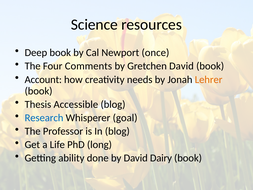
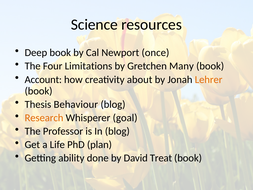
Comments: Comments -> Limitations (89, 66)
Gretchen David: David -> Many (181, 66)
needs: needs -> about (140, 79)
Accessible: Accessible -> Behaviour (76, 104)
Research colour: blue -> orange (44, 118)
long: long -> plan (99, 144)
Dairy: Dairy -> Treat (161, 158)
